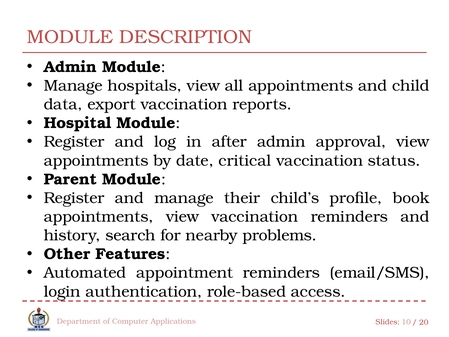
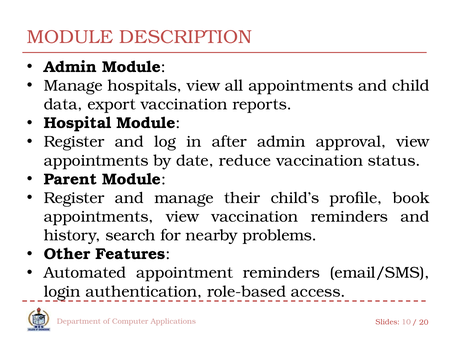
critical: critical -> reduce (245, 160)
